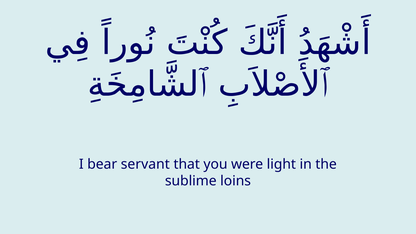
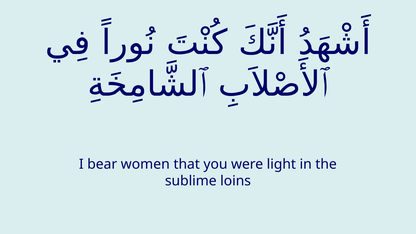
servant: servant -> women (145, 164)
